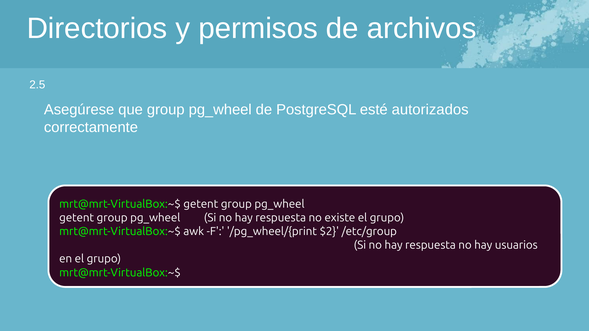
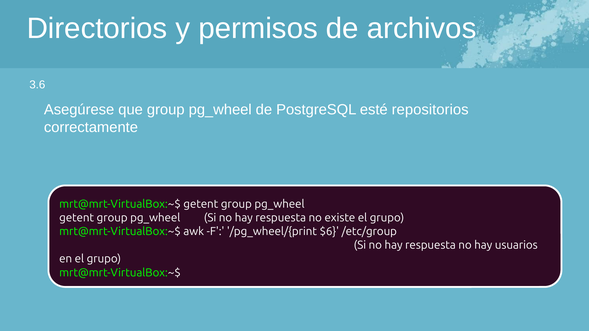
2.5: 2.5 -> 3.6 (37, 85)
autorizados: autorizados -> repositorios (430, 110)
$2: $2 -> $6 (329, 232)
